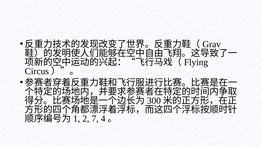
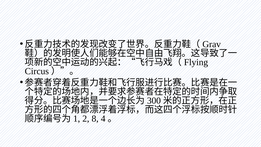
7: 7 -> 8 (95, 119)
